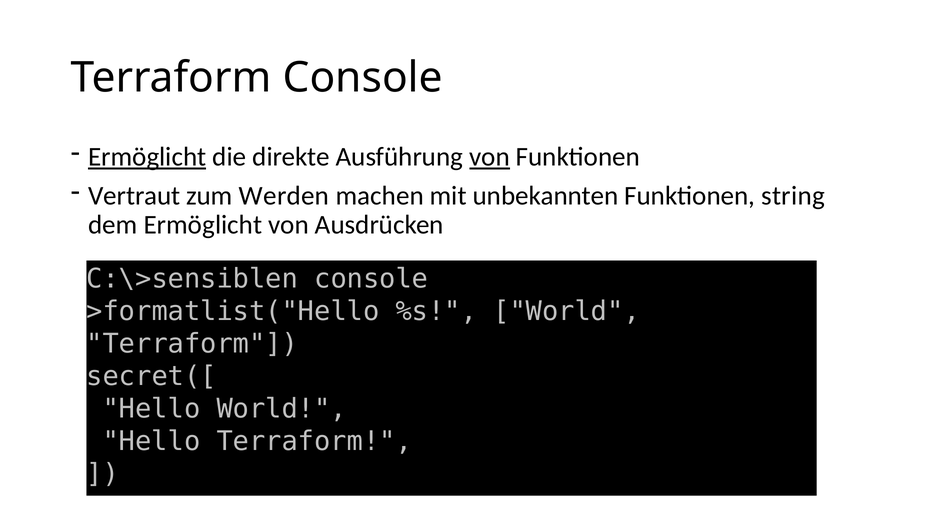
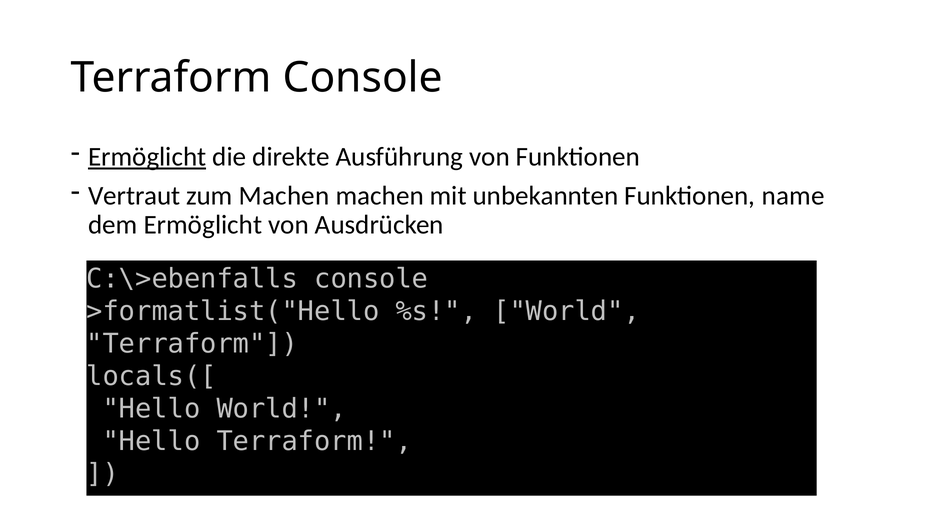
von underline: present -> none (490, 157)
zum Werden: Werden -> Machen (284, 196)
string: string -> name (793, 196)
C:\>sensiblen: C:\>sensiblen -> C:\>ebenfalls (192, 279)
secret([: secret([ -> locals([ (152, 377)
